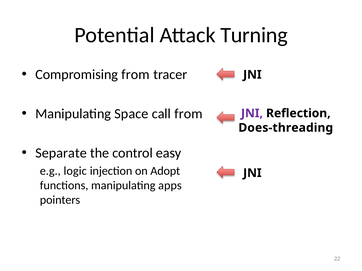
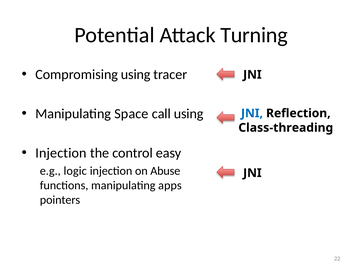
Compromising from: from -> using (136, 75)
call from: from -> using (189, 114)
JNI colour: purple -> blue (252, 113)
Does-threading: Does-threading -> Class-threading (286, 128)
Separate: Separate -> Injection (61, 153)
Adopt: Adopt -> Abuse (165, 171)
